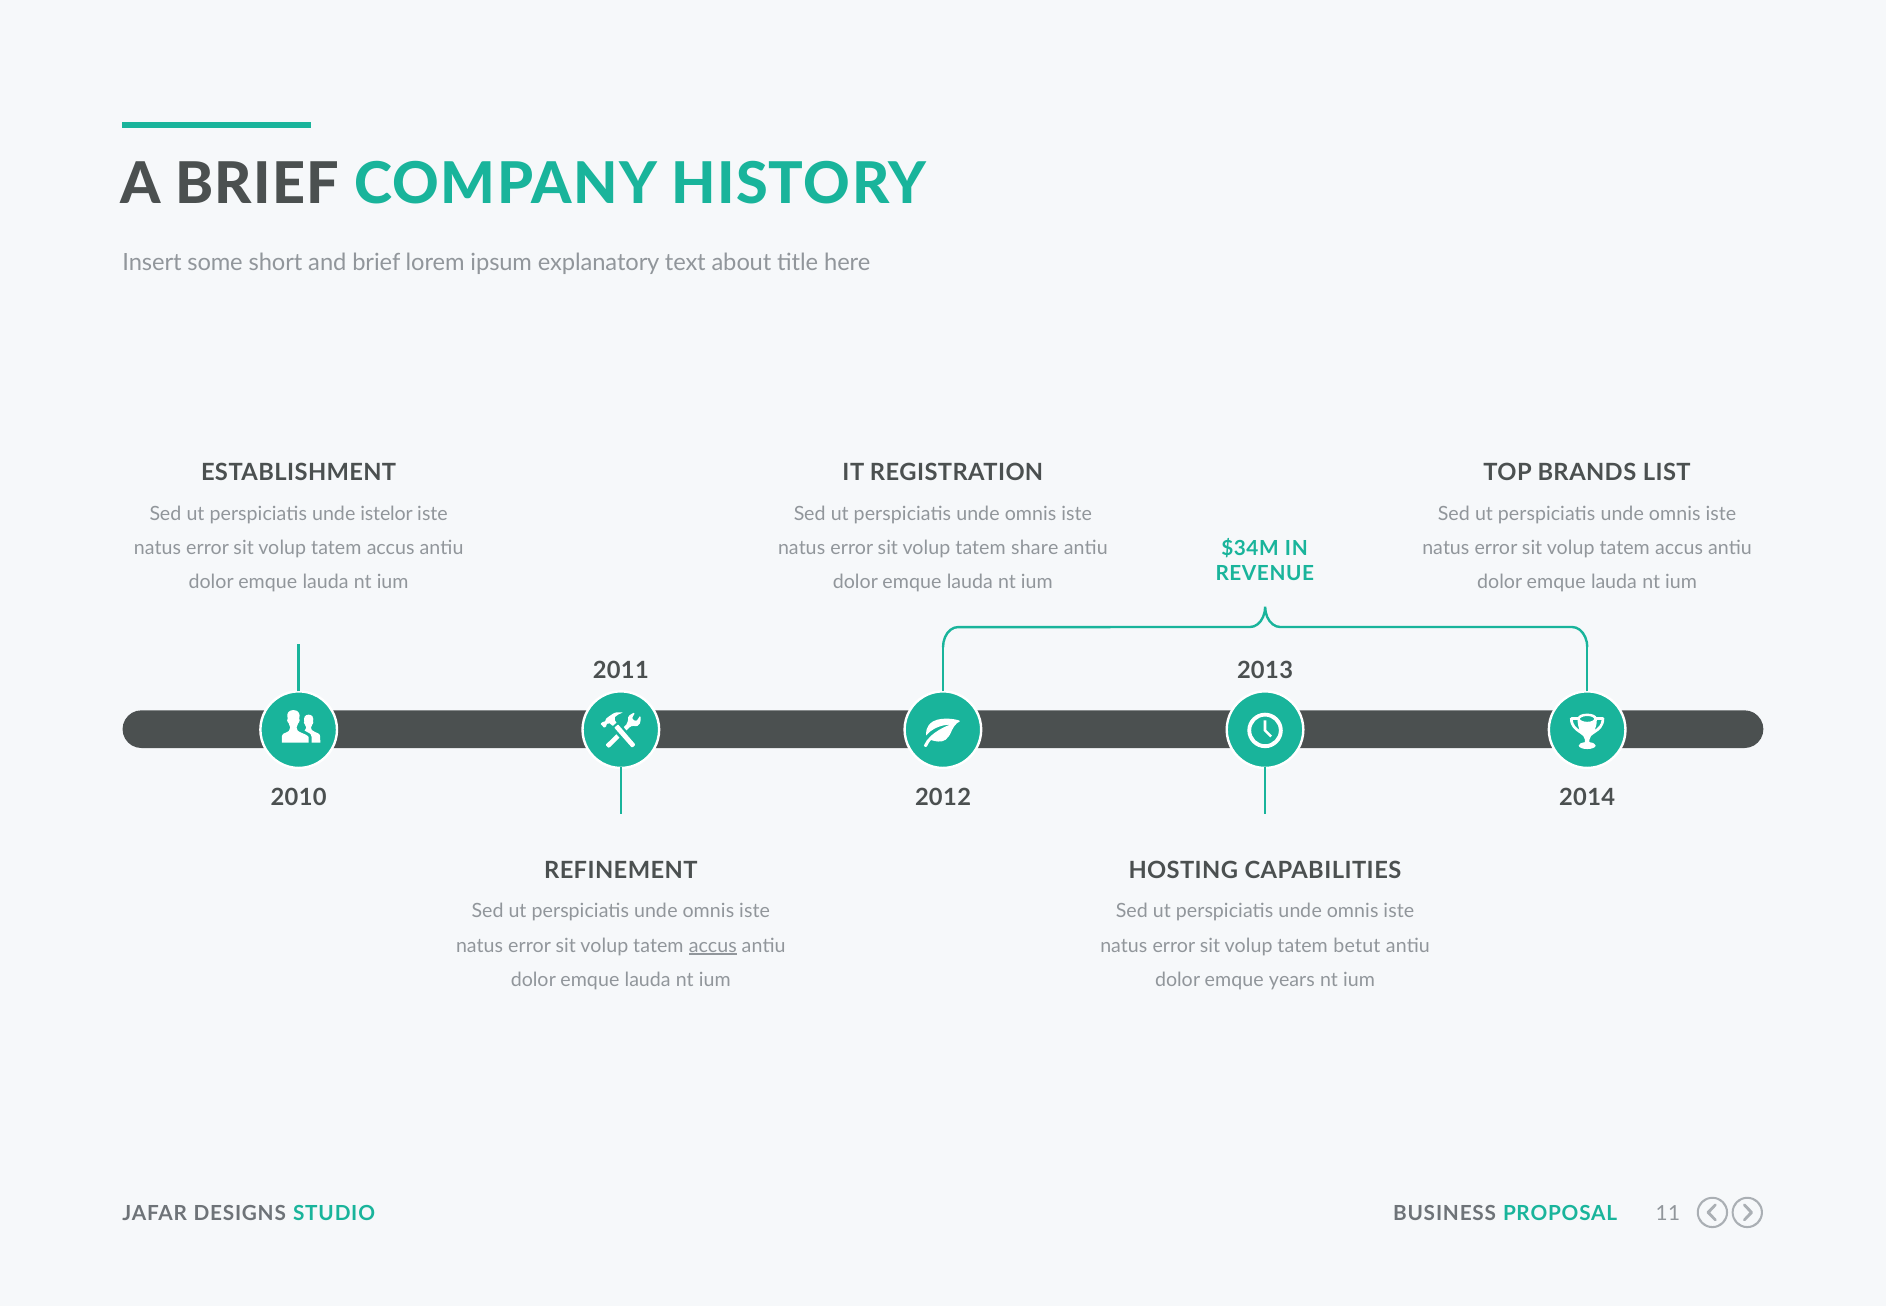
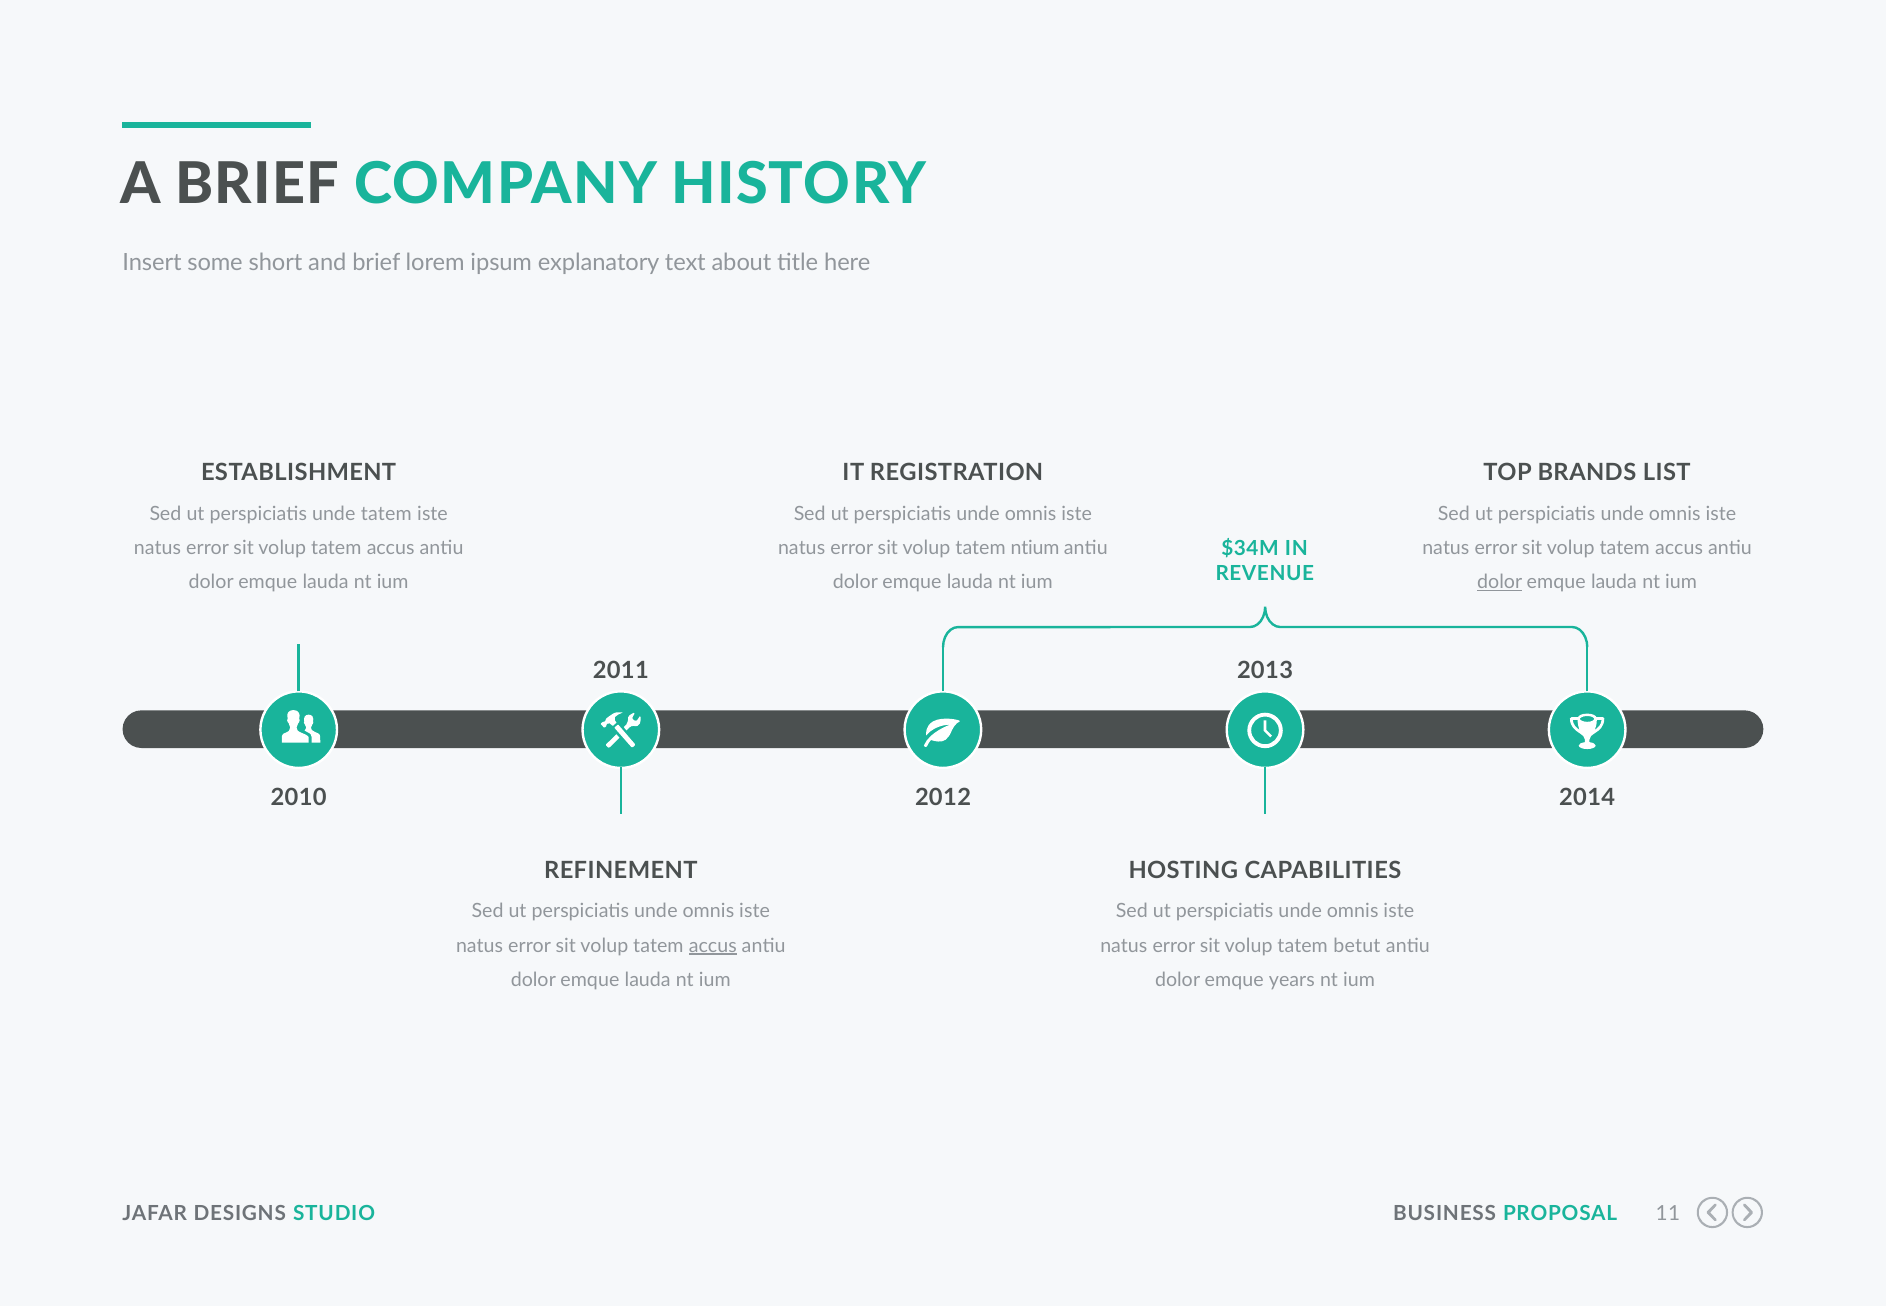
unde istelor: istelor -> tatem (386, 513)
share: share -> ntium (1035, 547)
dolor underline: none -> present (1500, 582)
